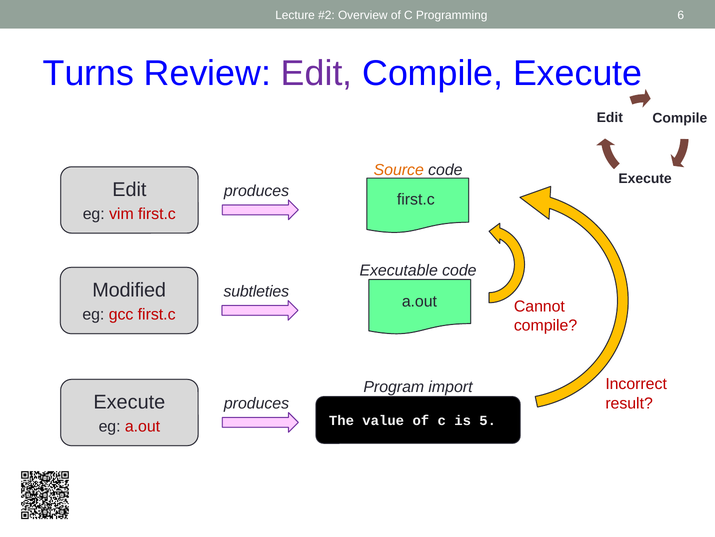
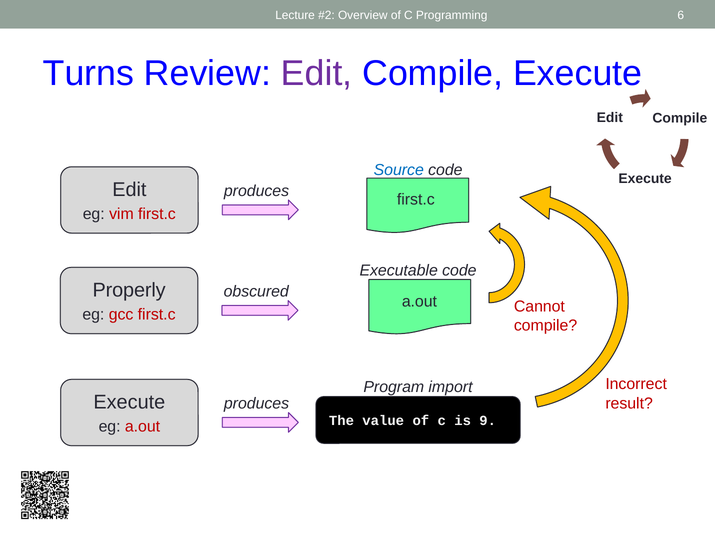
Source colour: orange -> blue (399, 170)
Modified: Modified -> Properly (129, 290)
subtleties: subtleties -> obscured (256, 291)
5: 5 -> 9 (488, 420)
